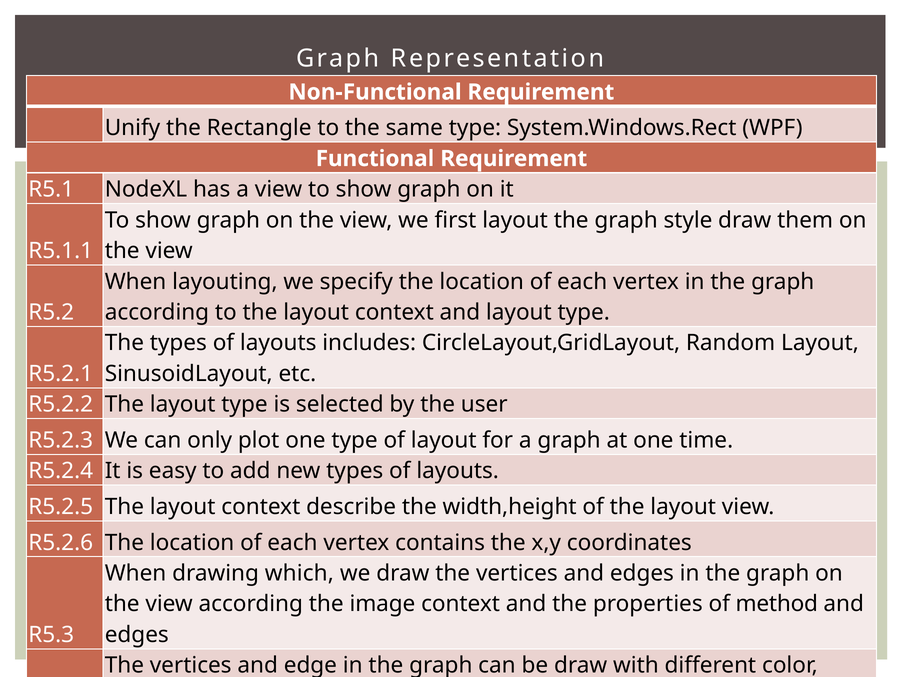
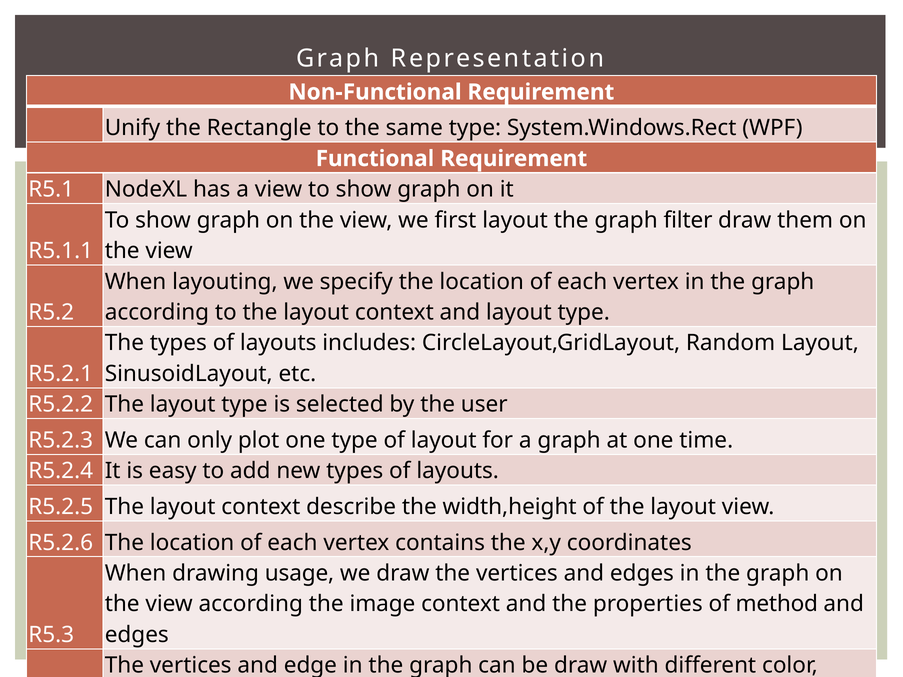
style: style -> filter (688, 220)
which: which -> usage (299, 574)
